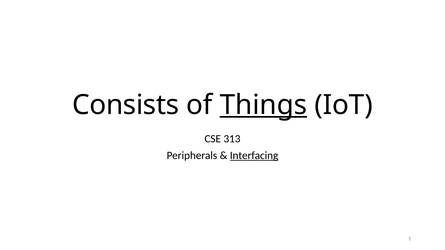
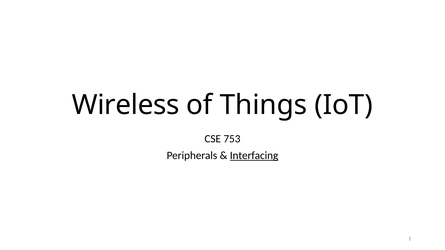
Consists: Consists -> Wireless (126, 105)
Things underline: present -> none (263, 105)
313: 313 -> 753 (232, 139)
